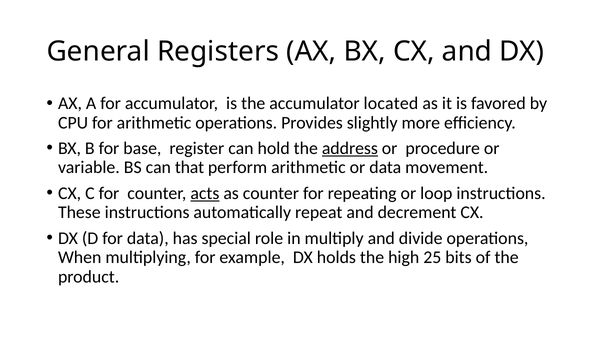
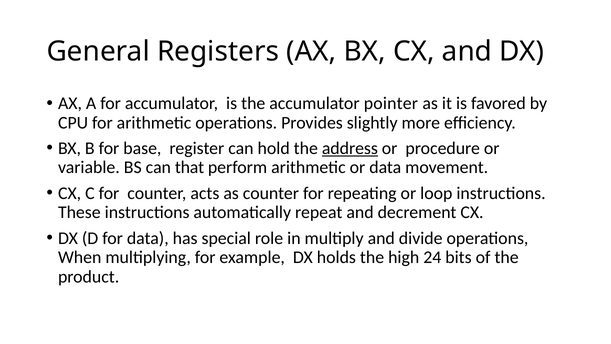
located: located -> pointer (391, 103)
acts underline: present -> none (205, 193)
25: 25 -> 24 (432, 257)
